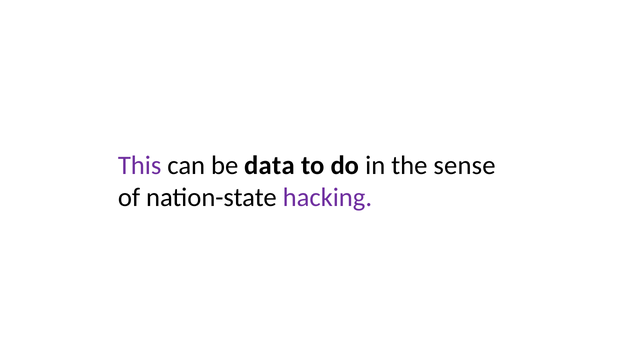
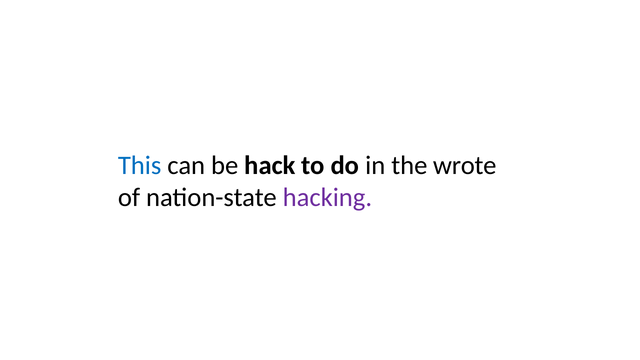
This colour: purple -> blue (140, 165)
data: data -> hack (270, 165)
sense: sense -> wrote (465, 165)
